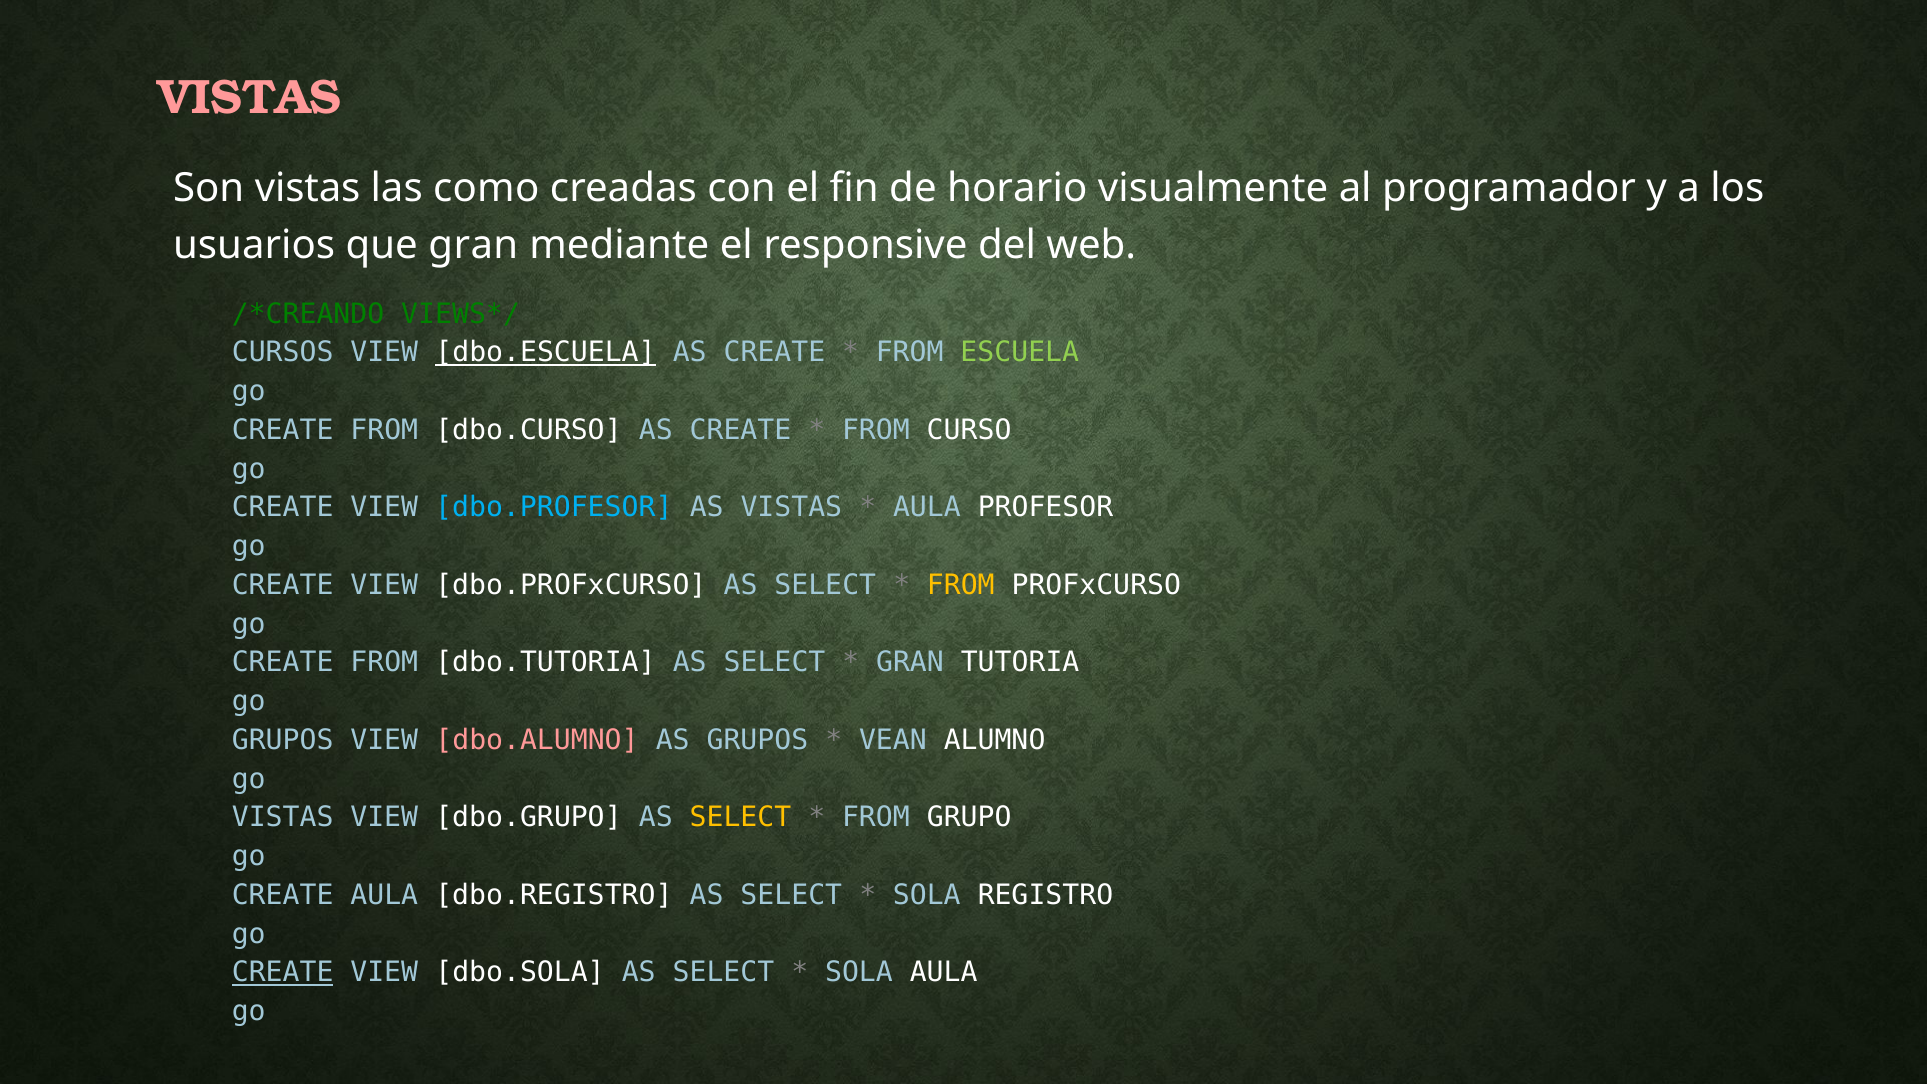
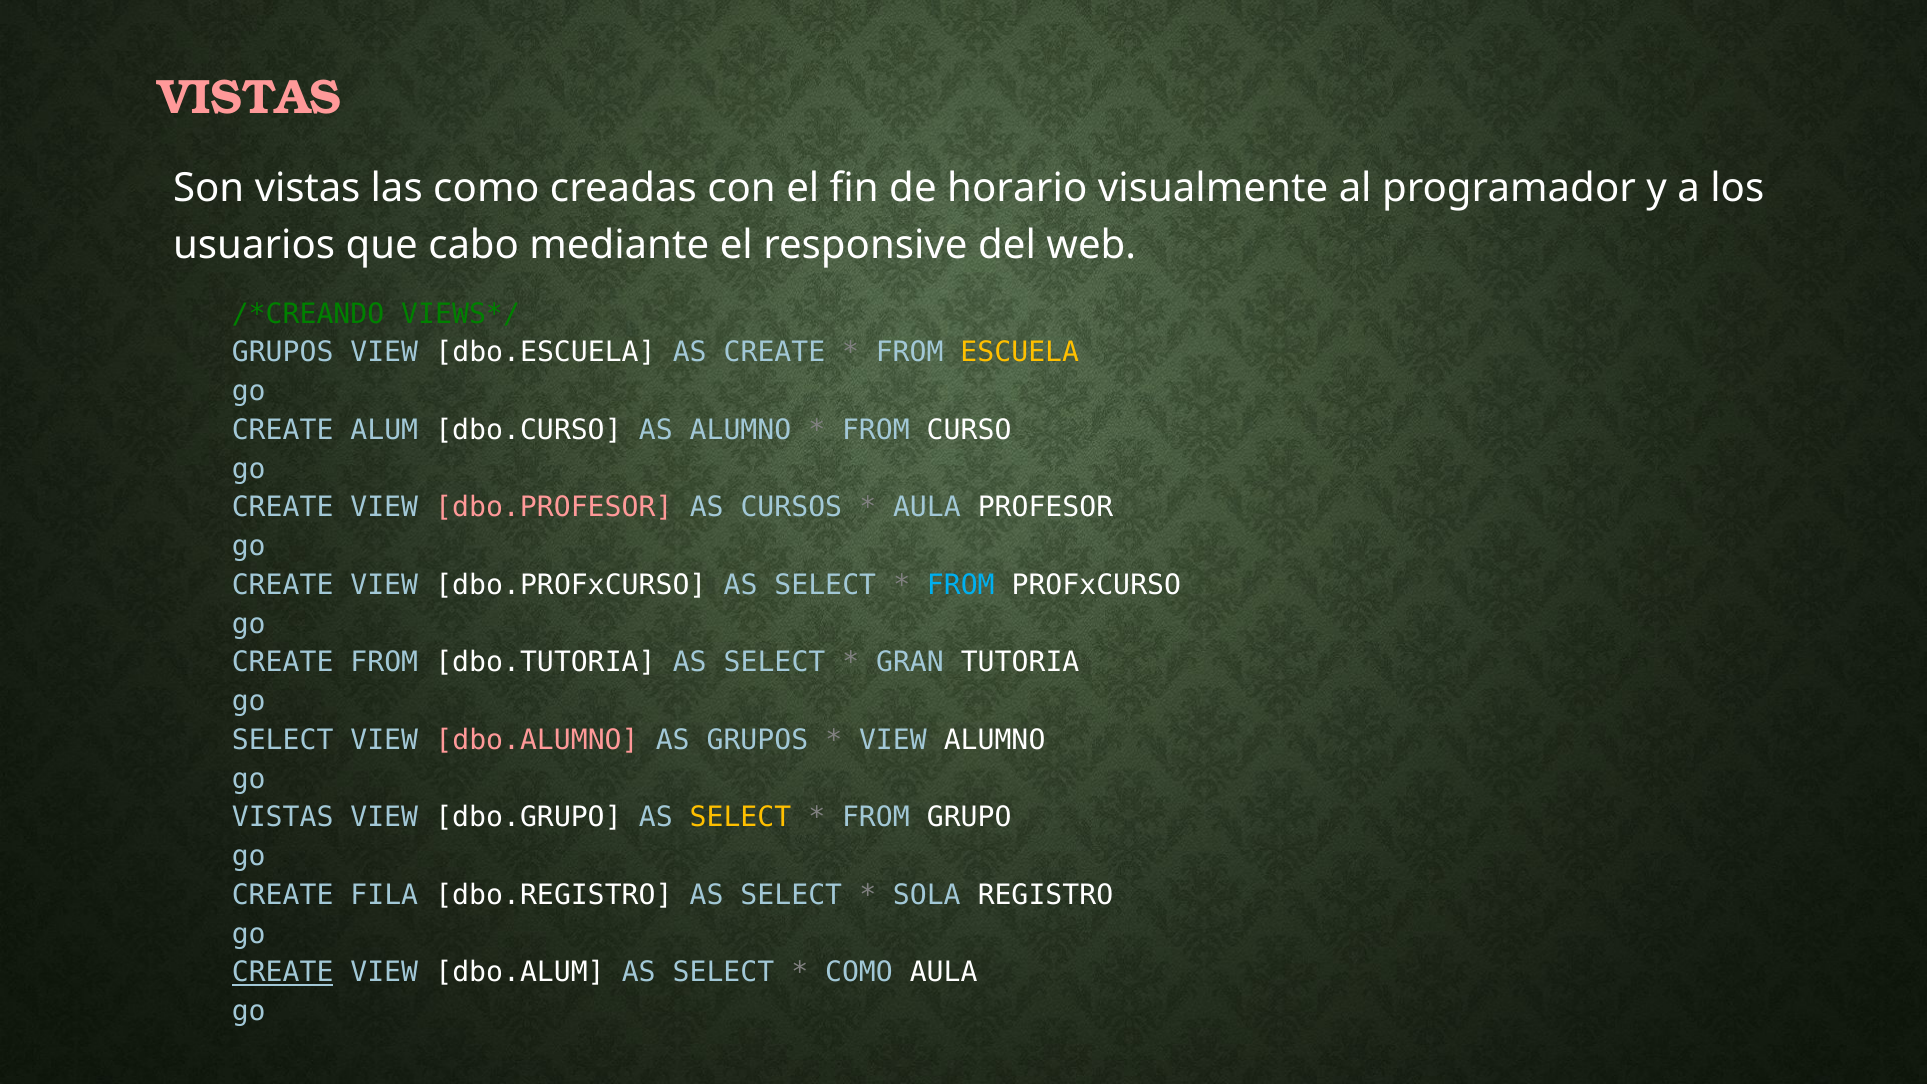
que gran: gran -> cabo (474, 246)
CURSOS: CURSOS -> GRUPOS (283, 353)
dbo.ESCUELA underline: present -> none (545, 353)
ESCUELA colour: light green -> yellow (1020, 353)
FROM: FROM -> ALUM (384, 430)
dbo.CURSO AS CREATE: CREATE -> ALUMNO (740, 430)
dbo.PROFESOR colour: light blue -> pink (554, 508)
AS VISTAS: VISTAS -> CURSOS (791, 508)
FROM colour: yellow -> light blue (961, 585)
GRUPOS: GRUPOS -> SELECT (283, 740)
VEAN: VEAN -> VIEW (893, 740)
CREATE AULA: AULA -> FILA (384, 895)
dbo.SOLA: dbo.SOLA -> dbo.ALUM (520, 973)
SOLA: SOLA -> COMO (859, 973)
